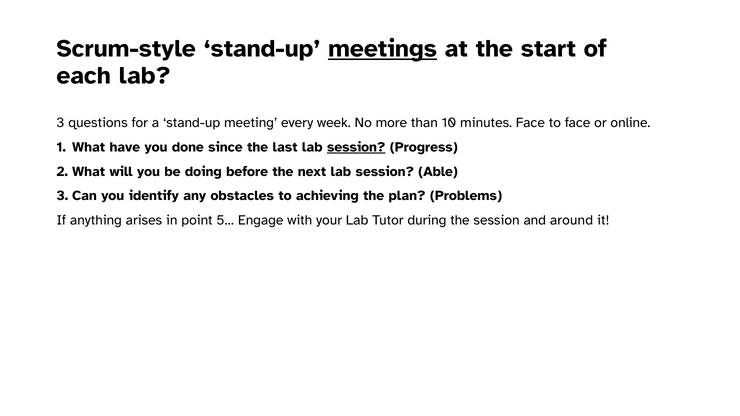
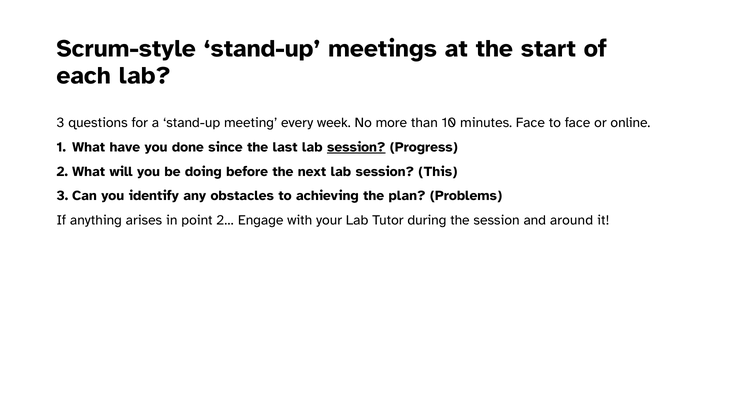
meetings underline: present -> none (383, 49)
Able: Able -> This (438, 172)
5…: 5… -> 2… (225, 220)
